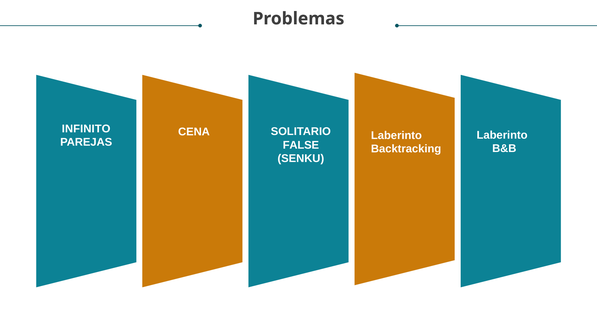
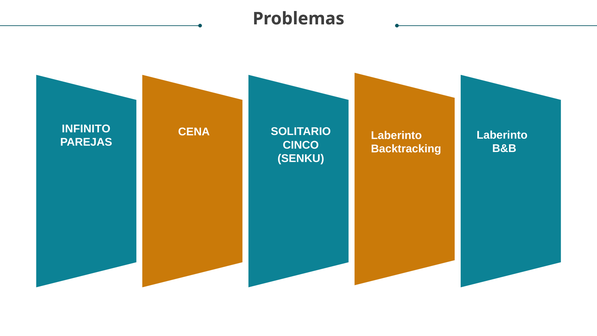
FALSE: FALSE -> CINCO (301, 145)
